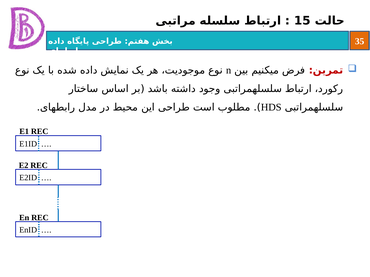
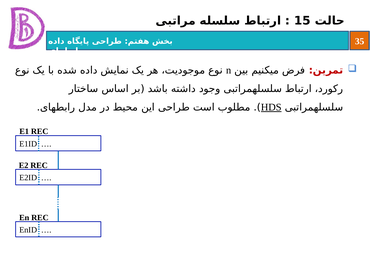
HDS underline: none -> present (271, 107)
